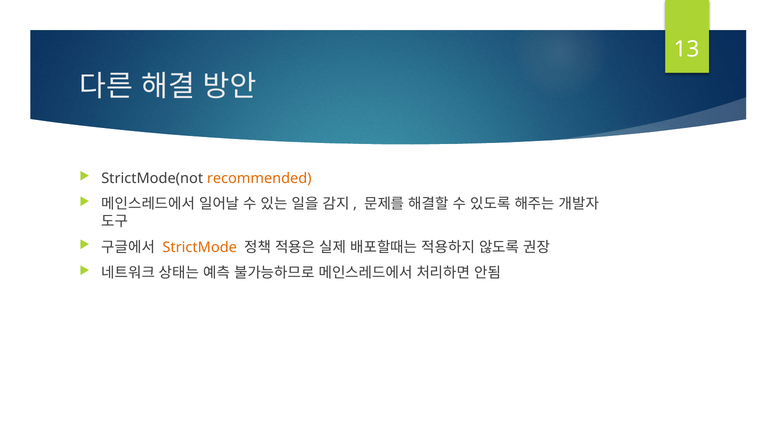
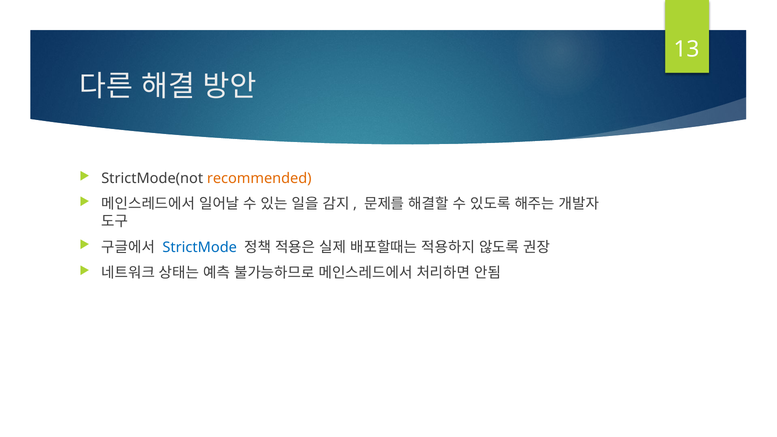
StrictMode colour: orange -> blue (200, 247)
